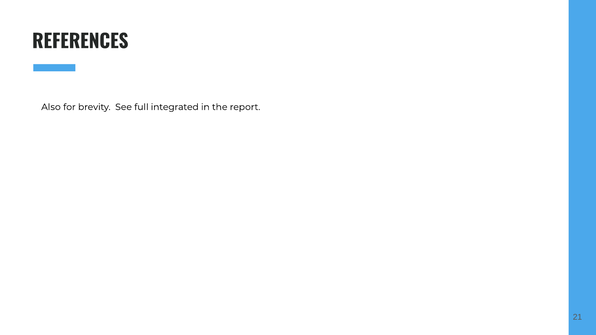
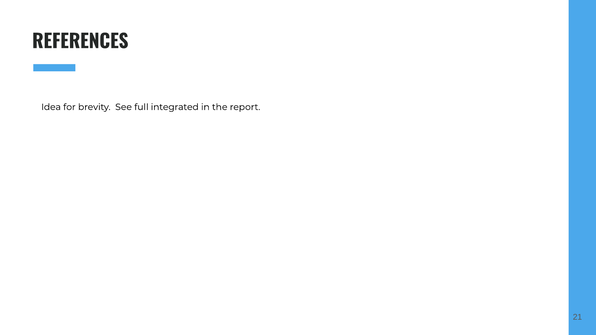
Also: Also -> Idea (51, 107)
